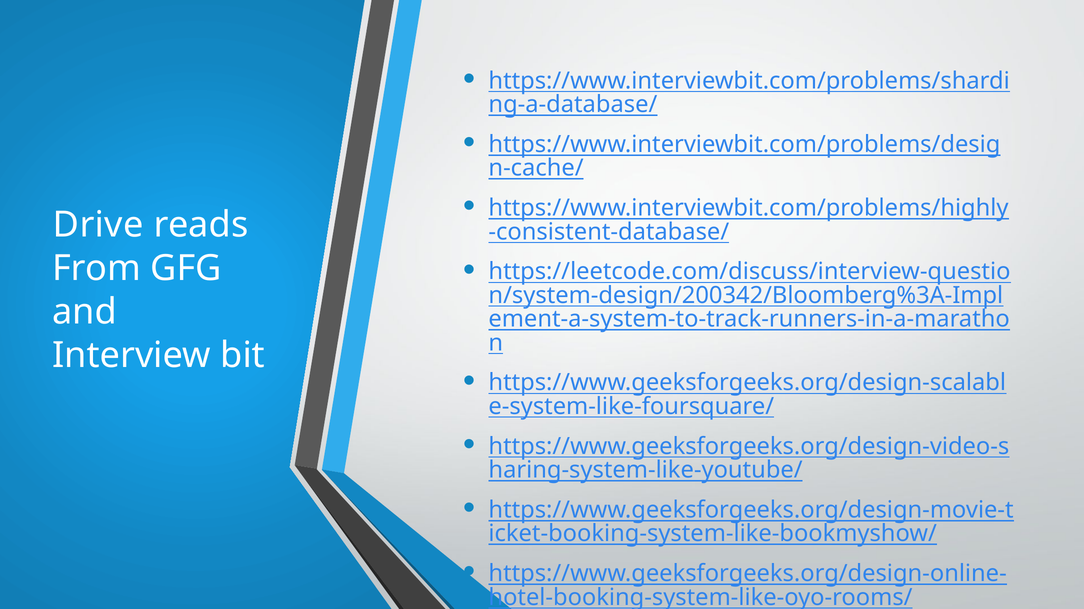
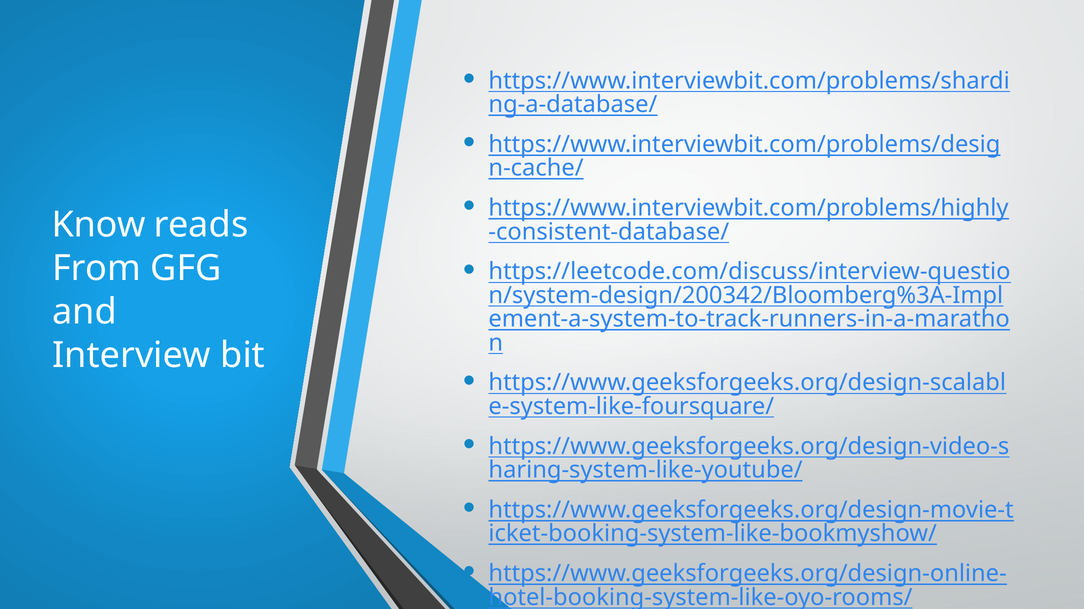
Drive: Drive -> Know (99, 225)
